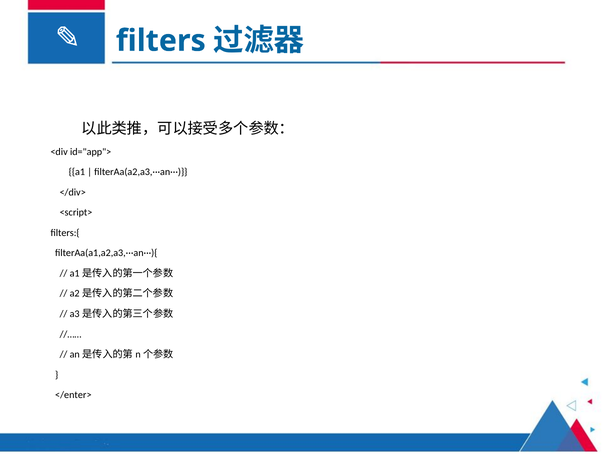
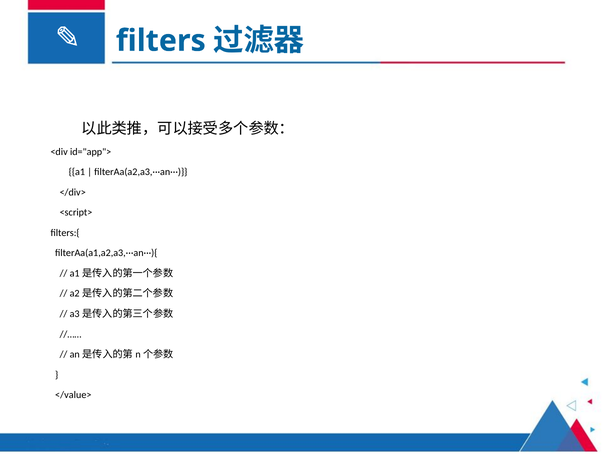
</enter>: </enter> -> </value> (73, 395)
